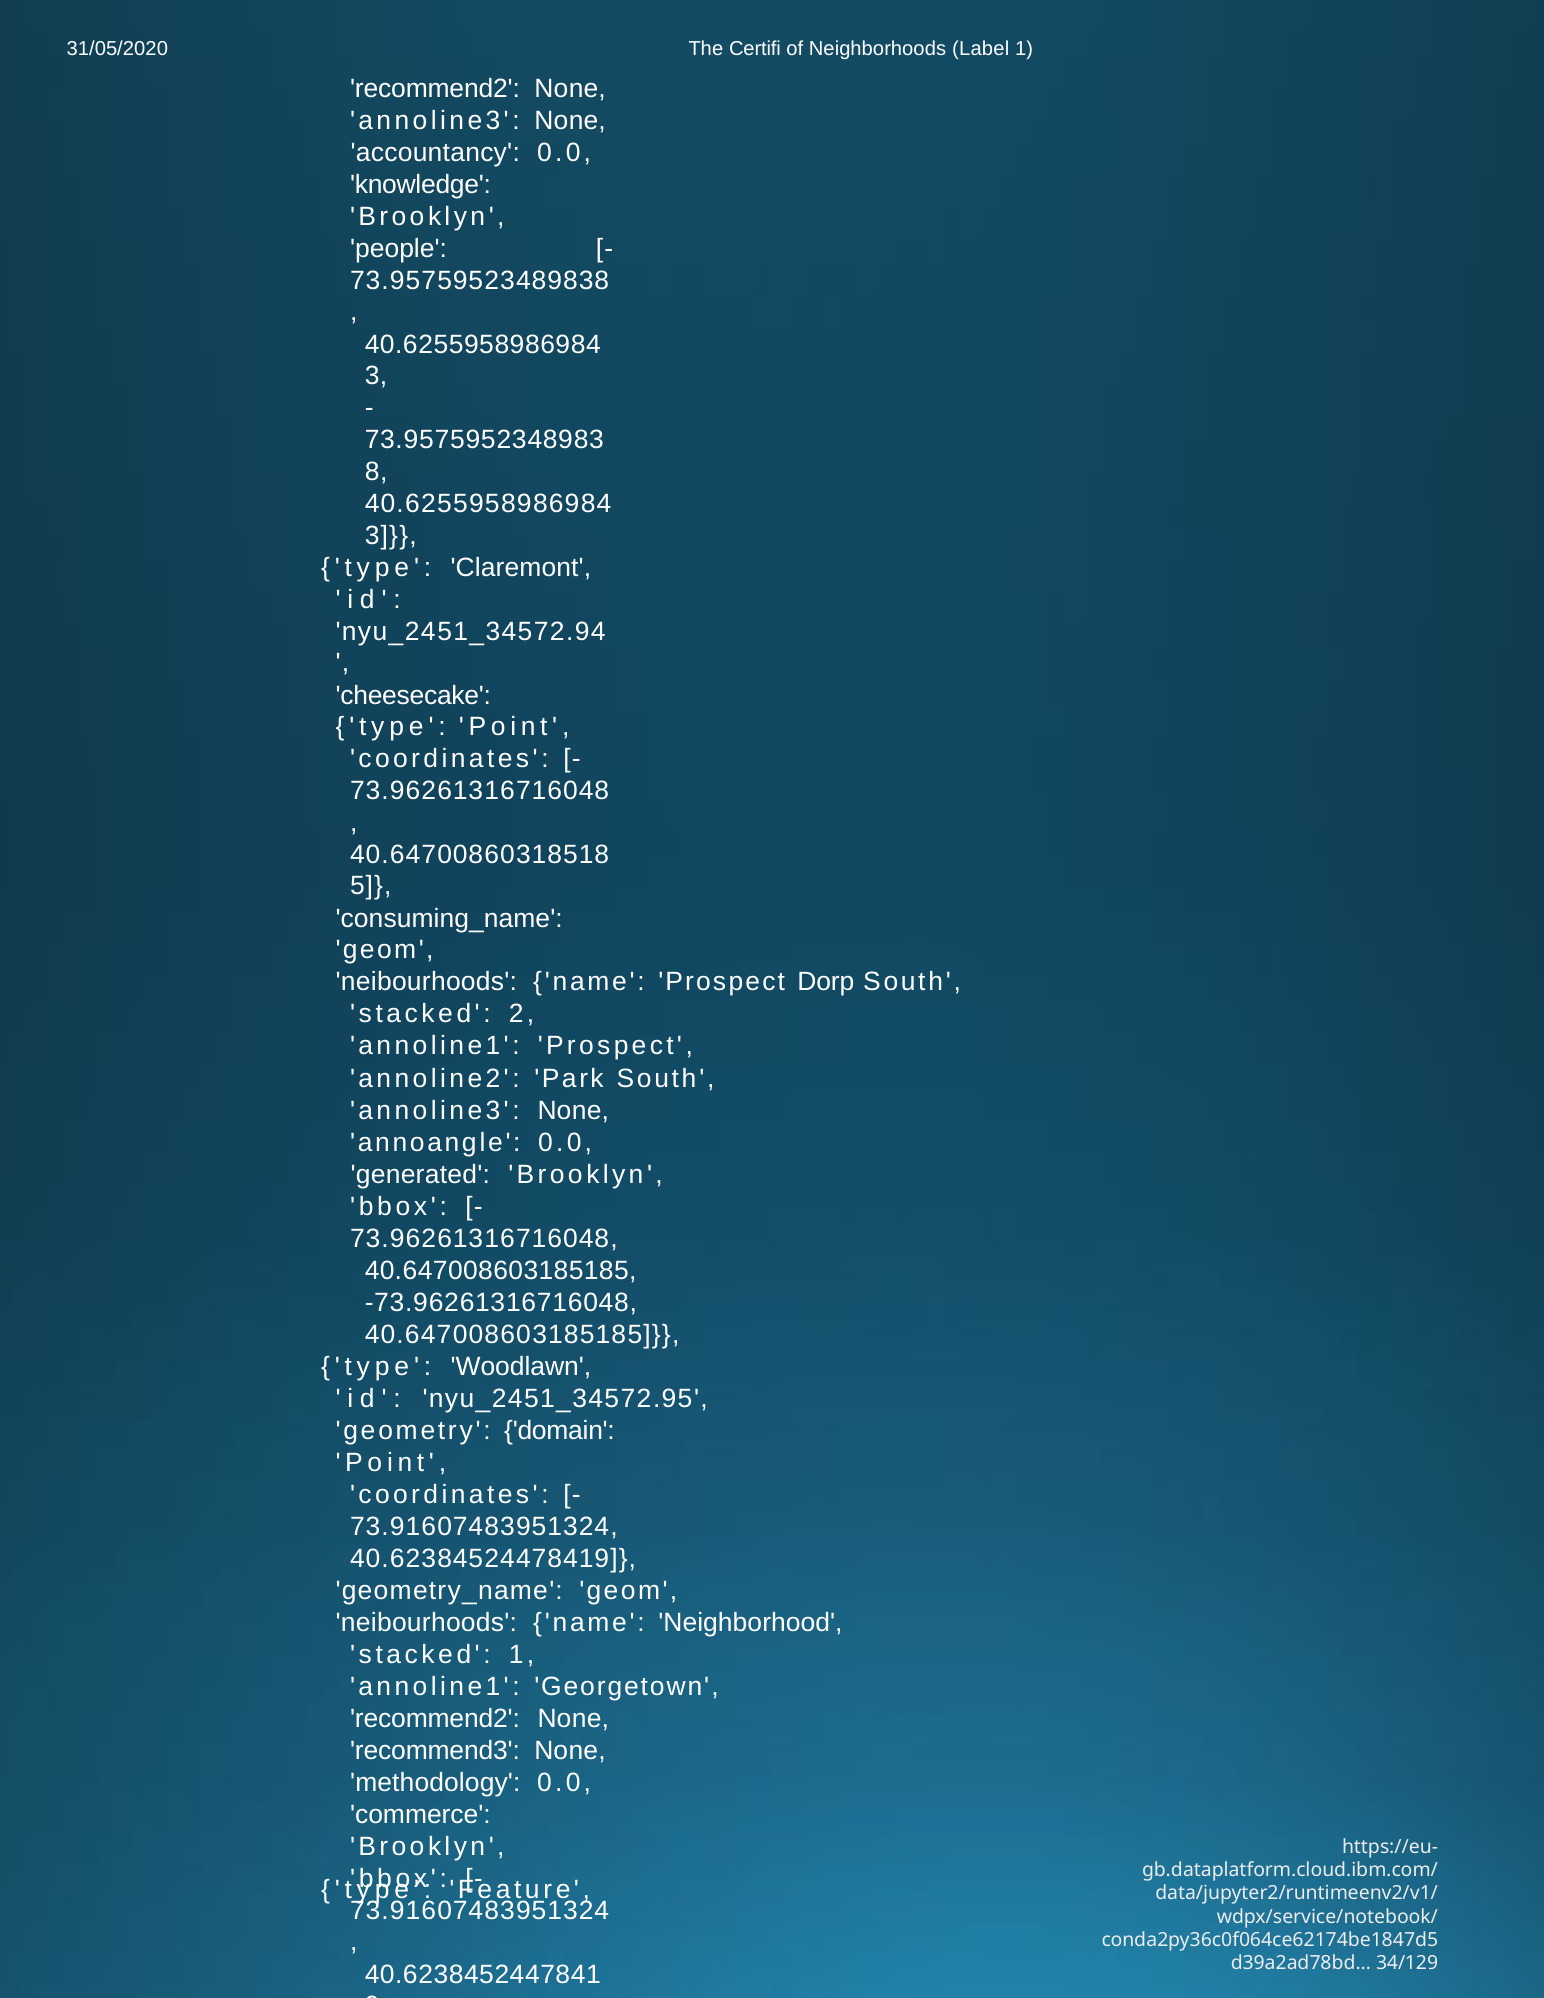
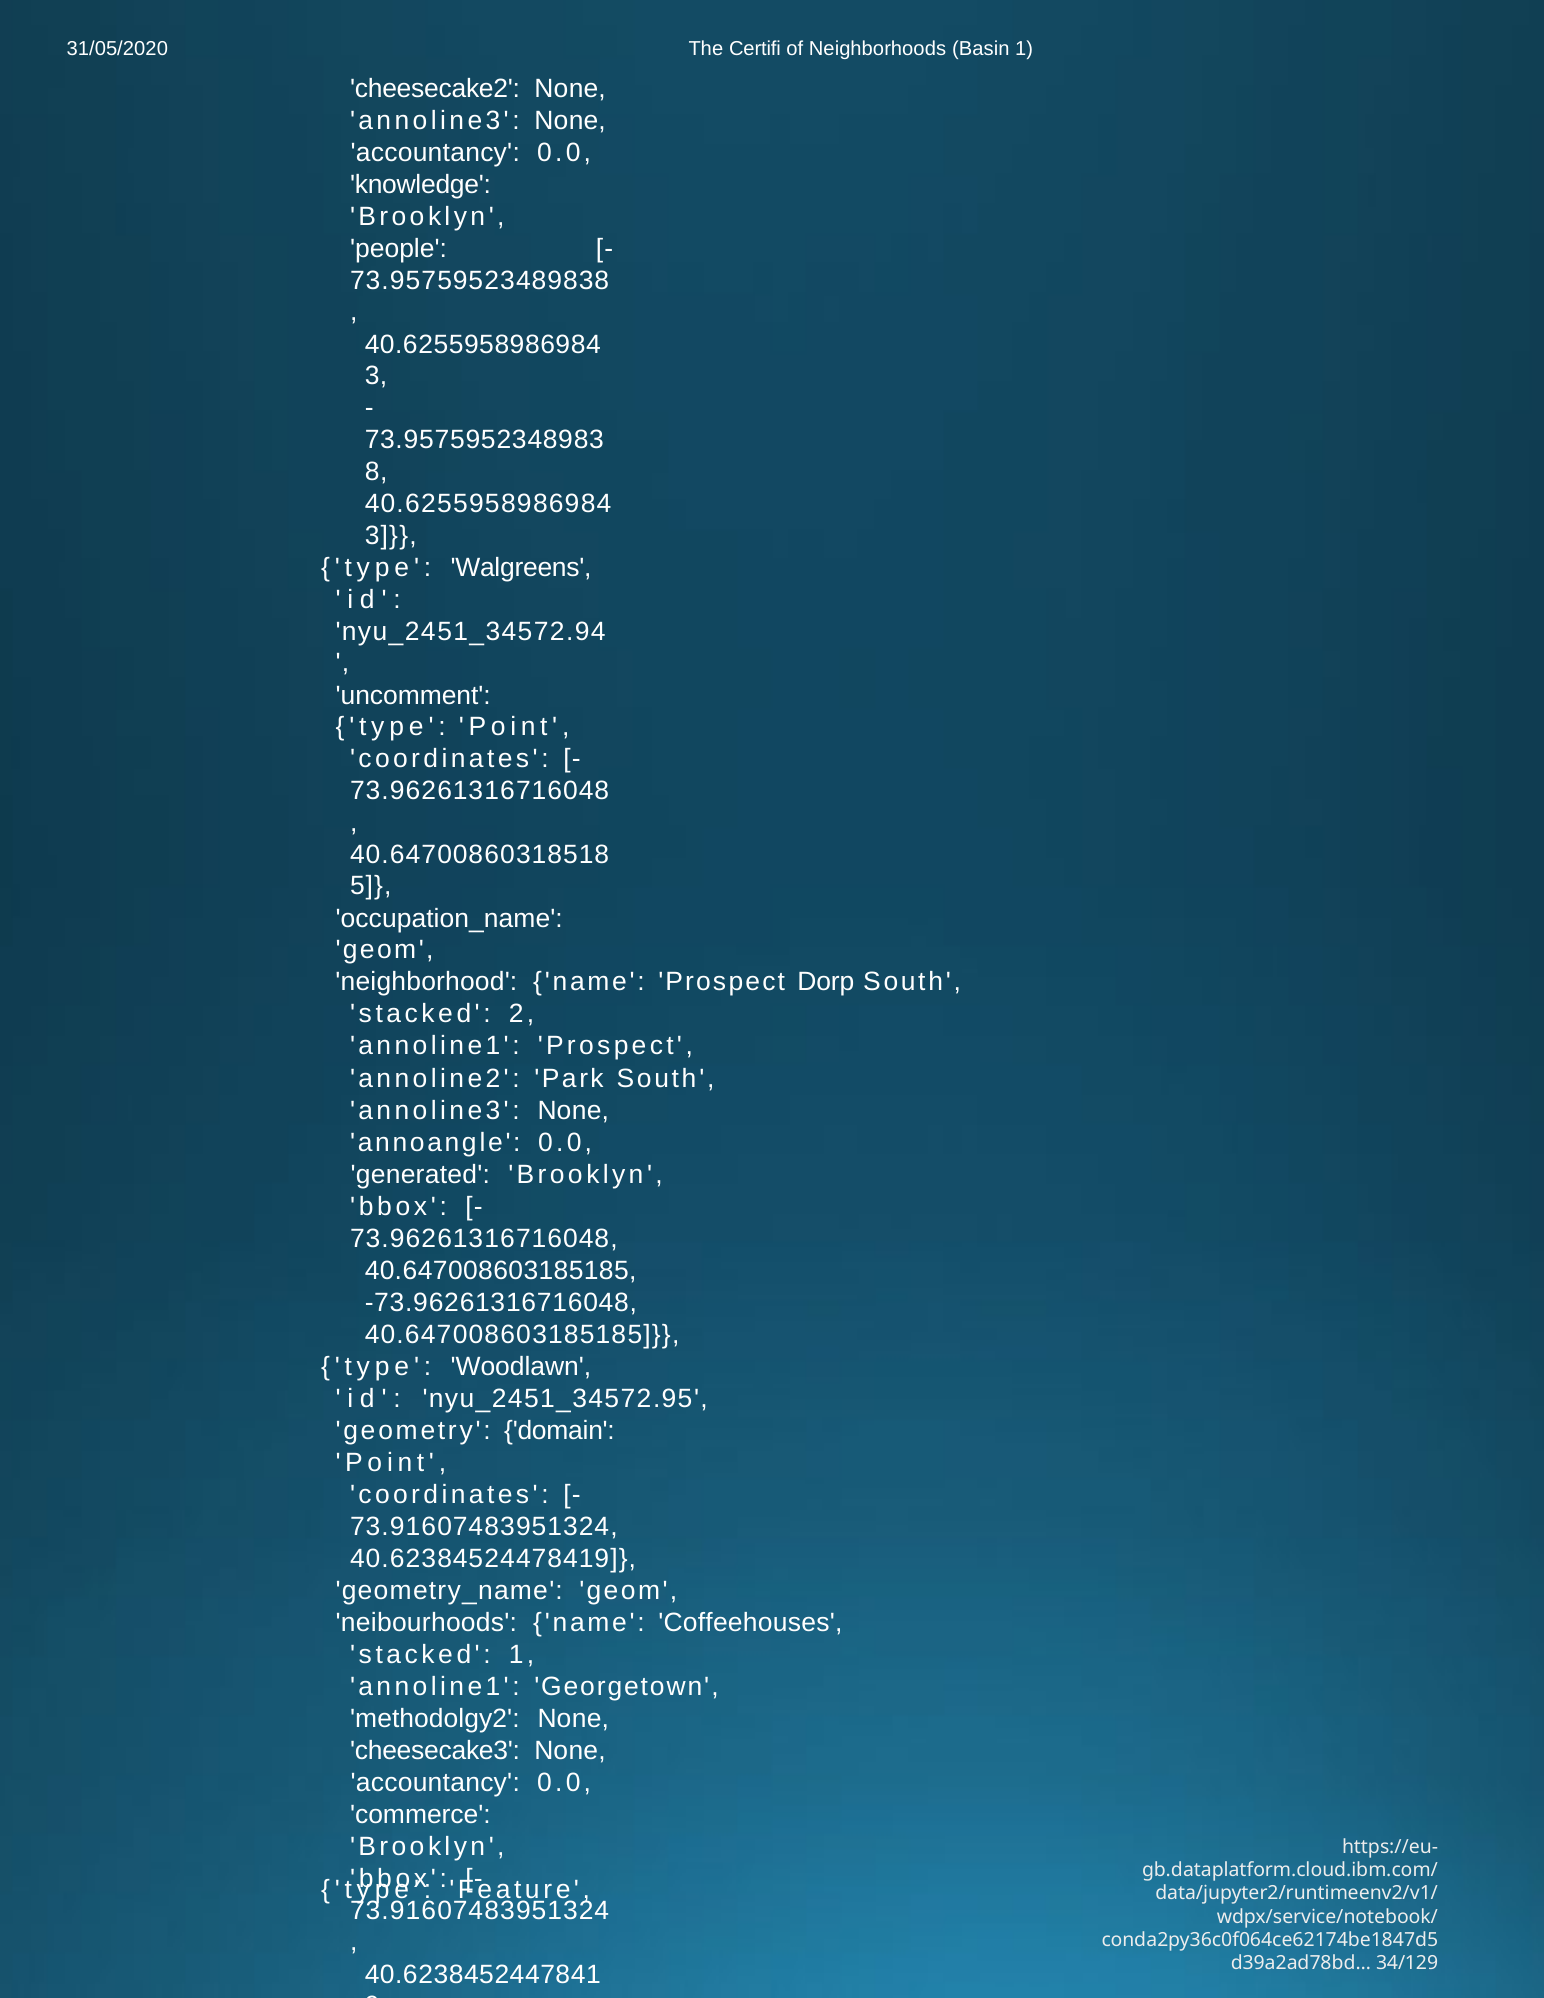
Label: Label -> Basin (981, 49)
recommend2: recommend2 -> cheesecake2 (435, 89)
Claremont: Claremont -> Walgreens (521, 568)
cheesecake: cheesecake -> uncomment (413, 695)
consuming_name: consuming_name -> occupation_name (449, 918)
neibourhoods: neibourhoods -> neighborhood (426, 982)
Neighborhood: Neighborhood -> Coffeehouses (750, 1623)
recommend2: recommend2 -> methodolgy2 (435, 1719)
recommend3: recommend3 -> cheesecake3 (435, 1751)
methodology: methodology -> accountancy (435, 1783)
